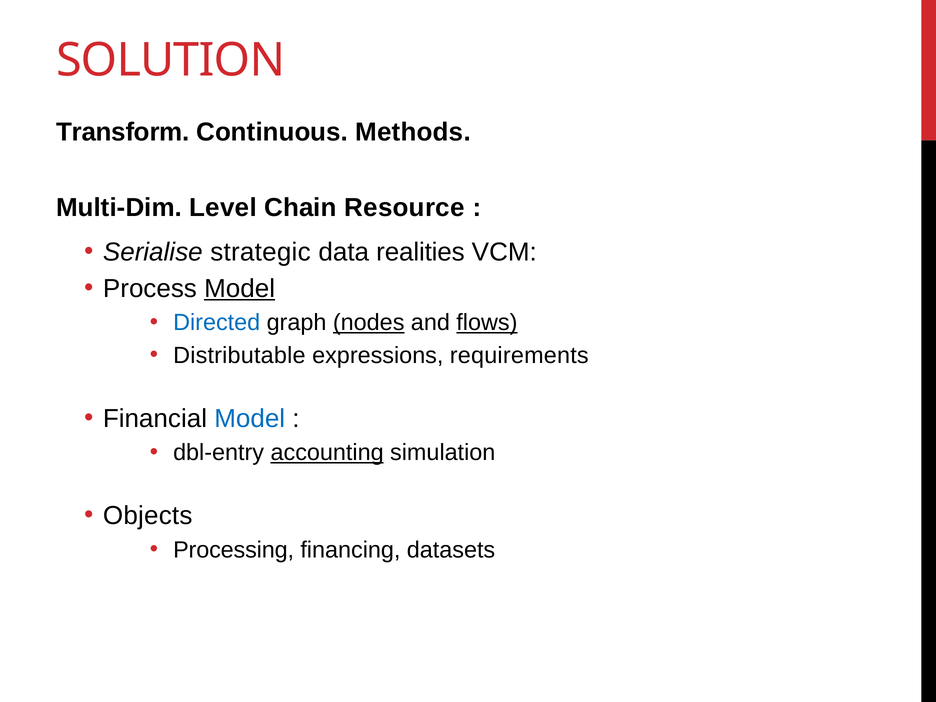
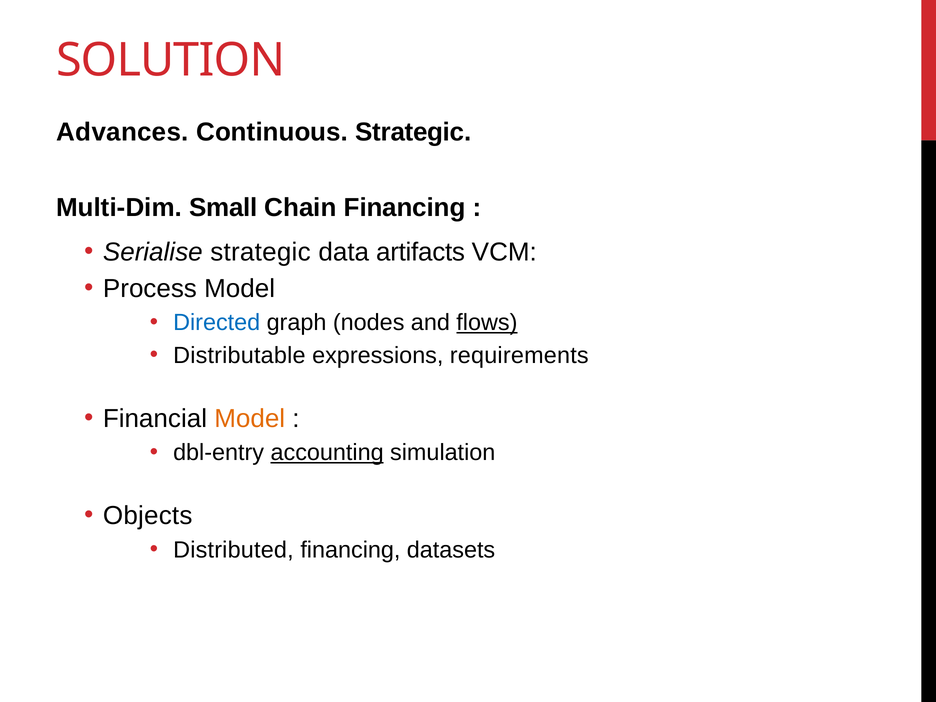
Transform: Transform -> Advances (122, 132)
Continuous Methods: Methods -> Strategic (413, 132)
Level: Level -> Small (223, 208)
Chain Resource: Resource -> Financing (405, 208)
realities: realities -> artifacts (421, 252)
Model underline: present -> none (240, 288)
nodes underline: present -> none (369, 323)
Model colour: blue -> orange (250, 418)
Processing: Processing -> Distributed (233, 550)
